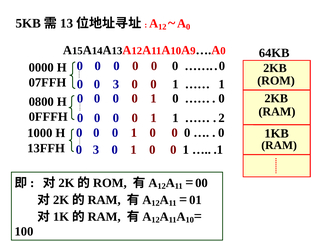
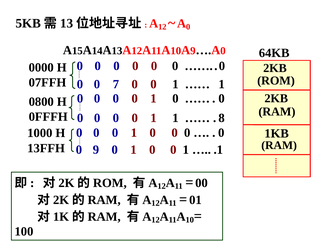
0 0 3: 3 -> 7 (116, 84)
2: 2 -> 8 (222, 118)
3: 3 -> 9 (96, 150)
